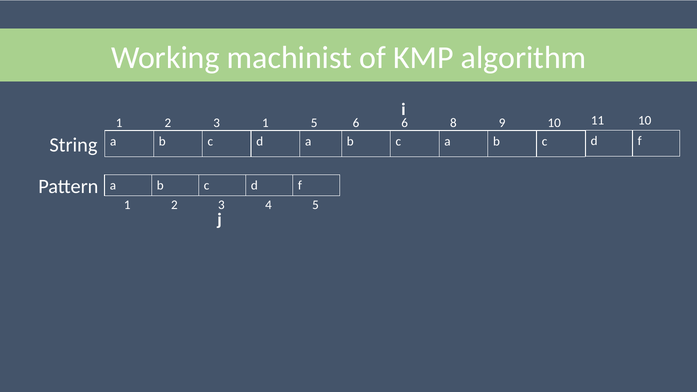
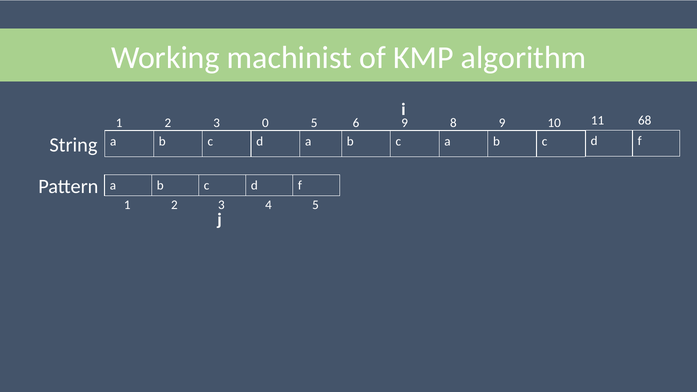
11 10: 10 -> 68 (645, 120)
3 1: 1 -> 0 (265, 123)
6 6: 6 -> 9 (405, 123)
